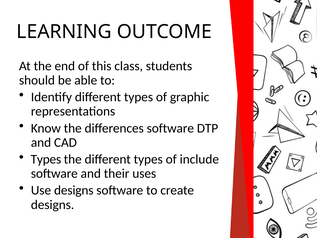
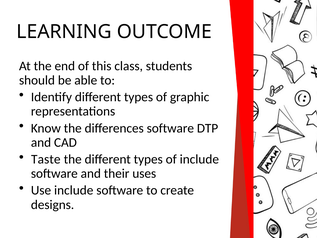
Types: Types -> Taste (46, 159)
Use designs: designs -> include (74, 190)
